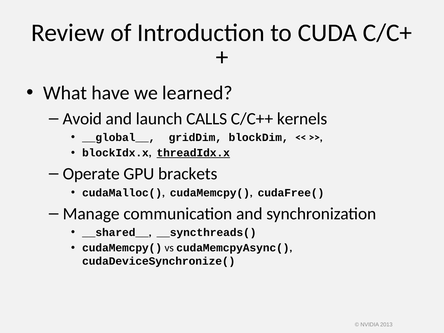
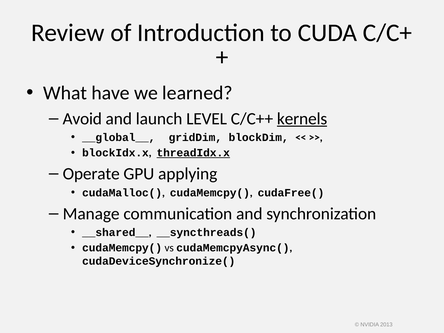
CALLS: CALLS -> LEVEL (207, 119)
kernels underline: none -> present (302, 119)
brackets: brackets -> applying (188, 174)
